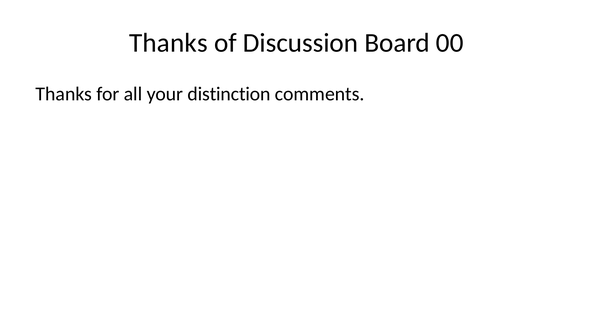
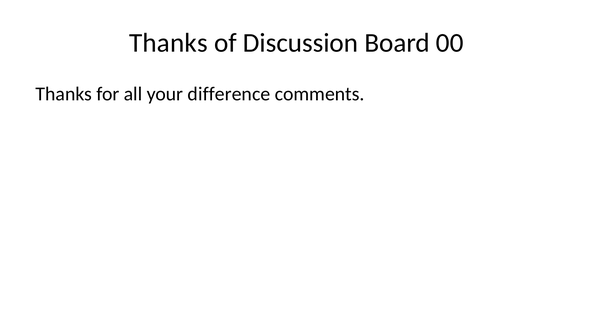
distinction: distinction -> difference (229, 94)
